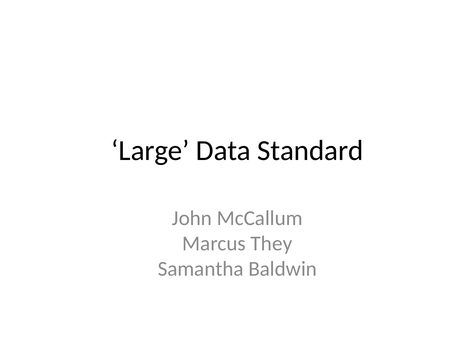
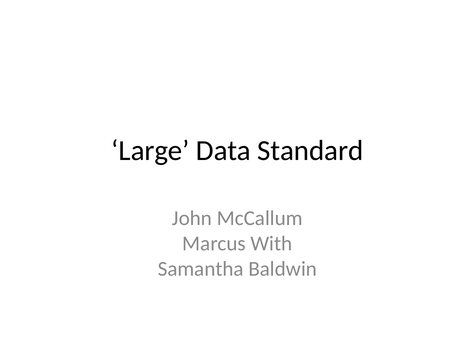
They: They -> With (271, 244)
